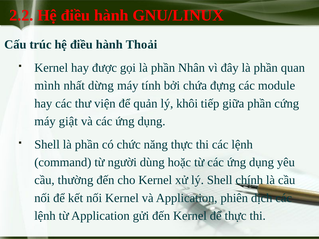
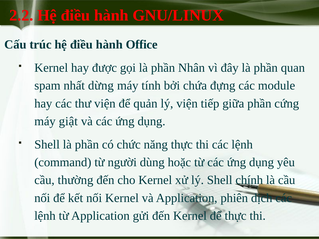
Thoải: Thoải -> Office (142, 45)
mình: mình -> spam (47, 86)
lý khôi: khôi -> viện (187, 104)
